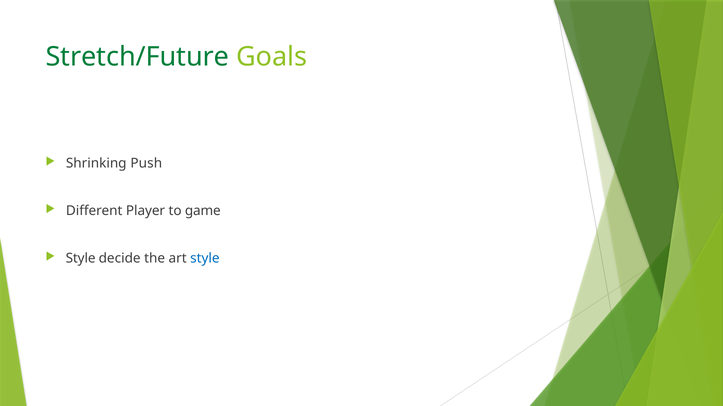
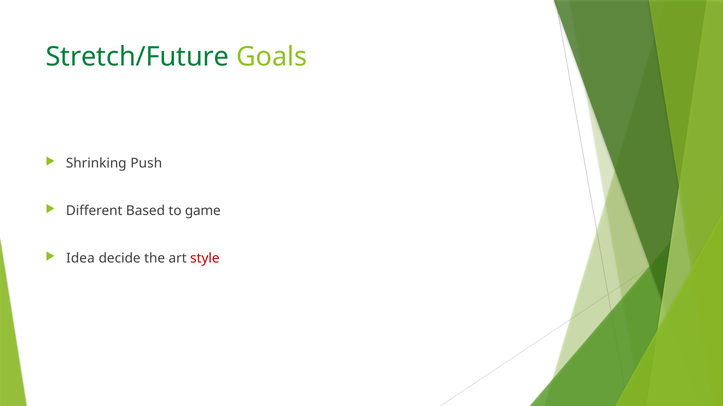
Player: Player -> Based (145, 211)
Style: Style -> Idea (80, 259)
style colour: blue -> red (205, 259)
